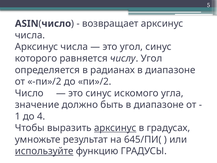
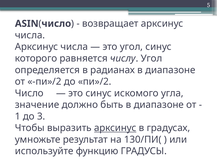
4: 4 -> 3 (41, 116)
645/ПИ(: 645/ПИ( -> 130/ПИ( (143, 139)
используйте underline: present -> none (44, 151)
